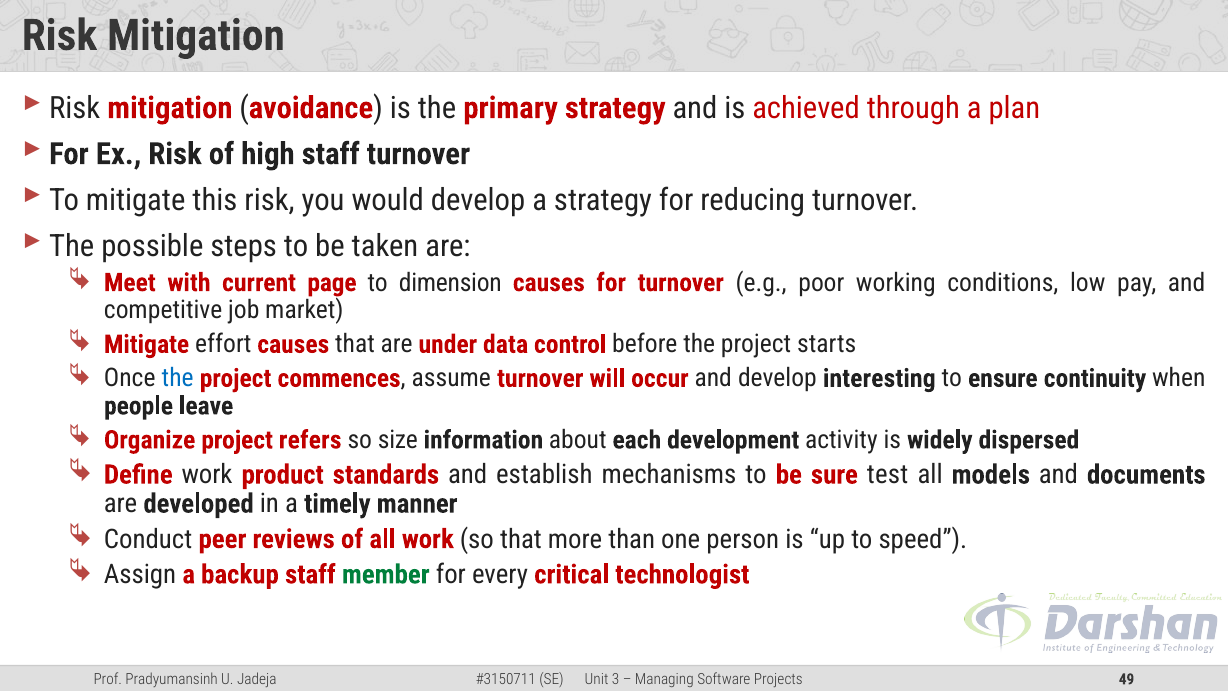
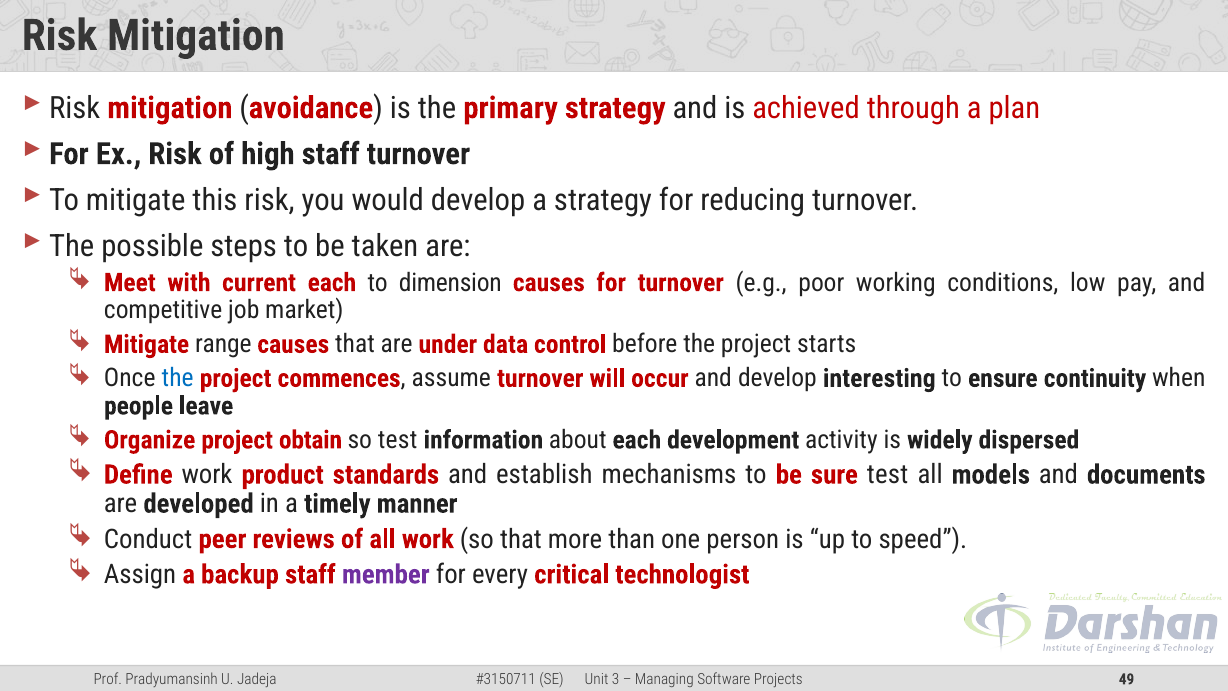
current page: page -> each (332, 283)
effort: effort -> range (223, 344)
refers: refers -> obtain (310, 440)
so size: size -> test (398, 440)
member colour: green -> purple (386, 574)
